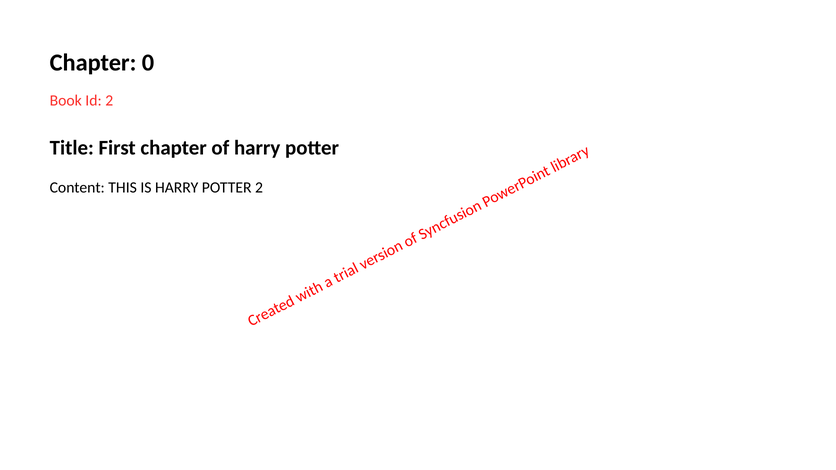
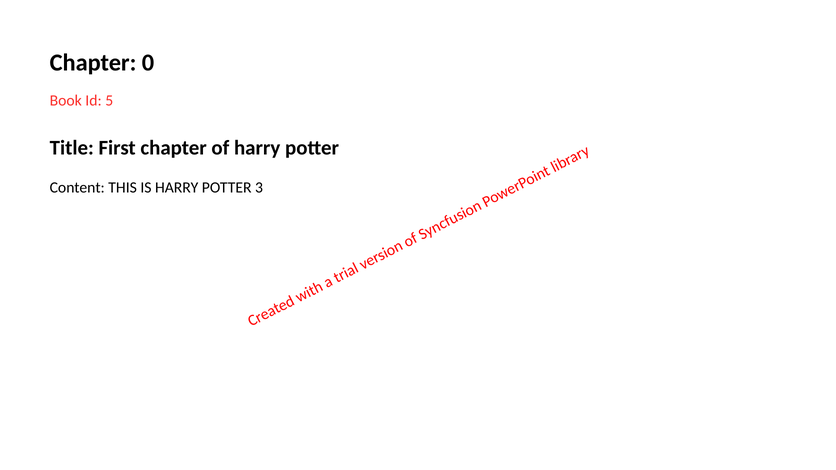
Id 2: 2 -> 5 (109, 101)
POTTER 2: 2 -> 3 (259, 188)
